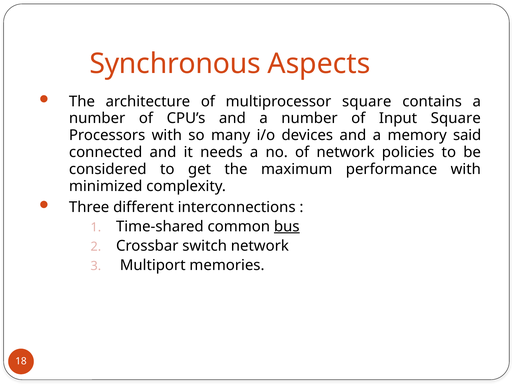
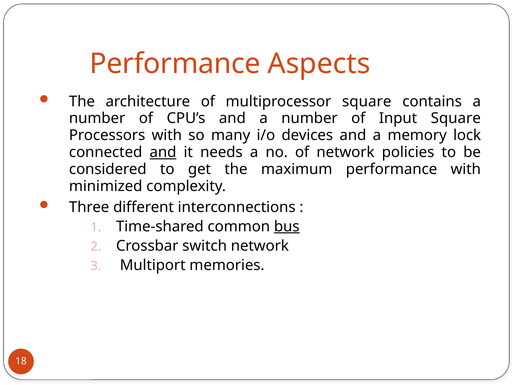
Synchronous: Synchronous -> Performance (175, 64)
said: said -> lock (467, 135)
and underline: none -> present (163, 152)
